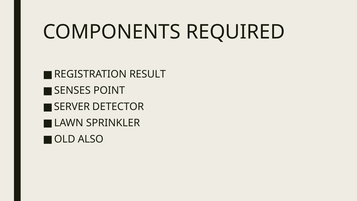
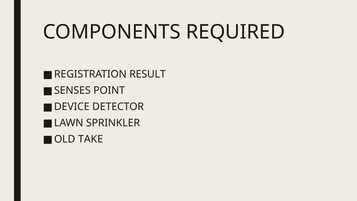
SERVER: SERVER -> DEVICE (72, 107)
ALSO: ALSO -> TAKE (91, 139)
